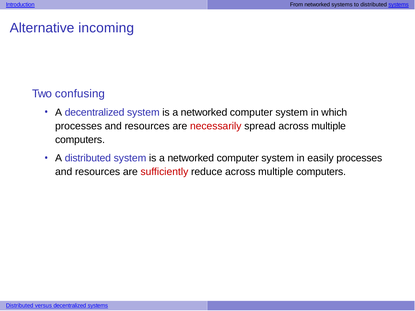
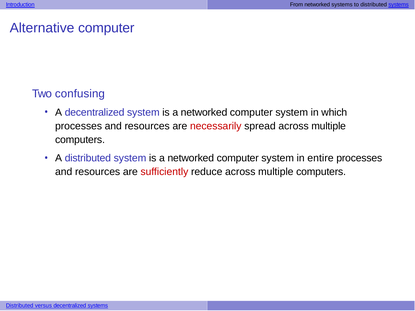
Alternative incoming: incoming -> computer (106, 28)
easily: easily -> entire (320, 158)
